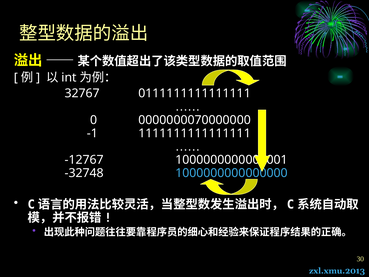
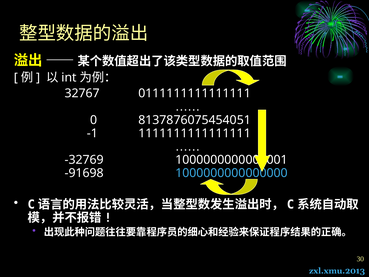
0000000070000000: 0000000070000000 -> 8137876075454051 (195, 120)
-12767: -12767 -> -32769 (84, 160)
-32748: -32748 -> -91698 (84, 173)
